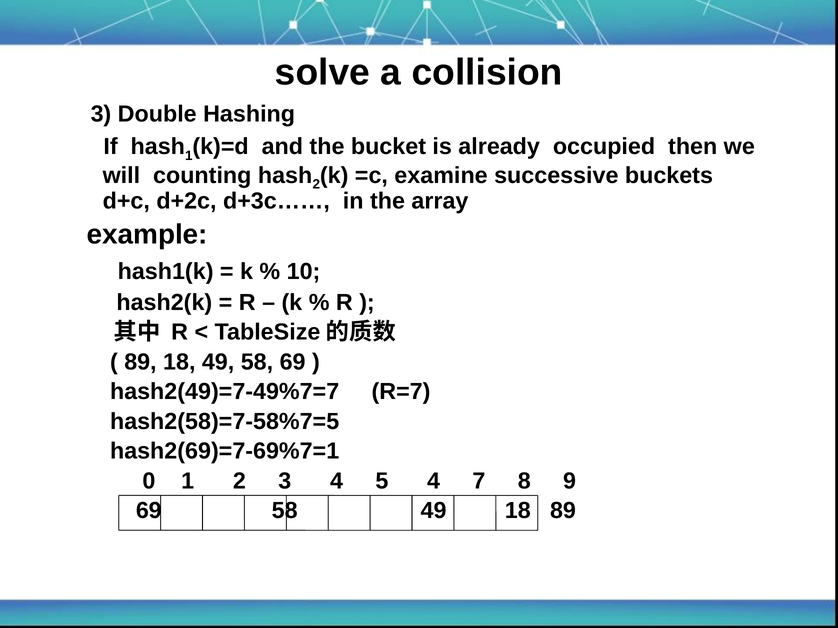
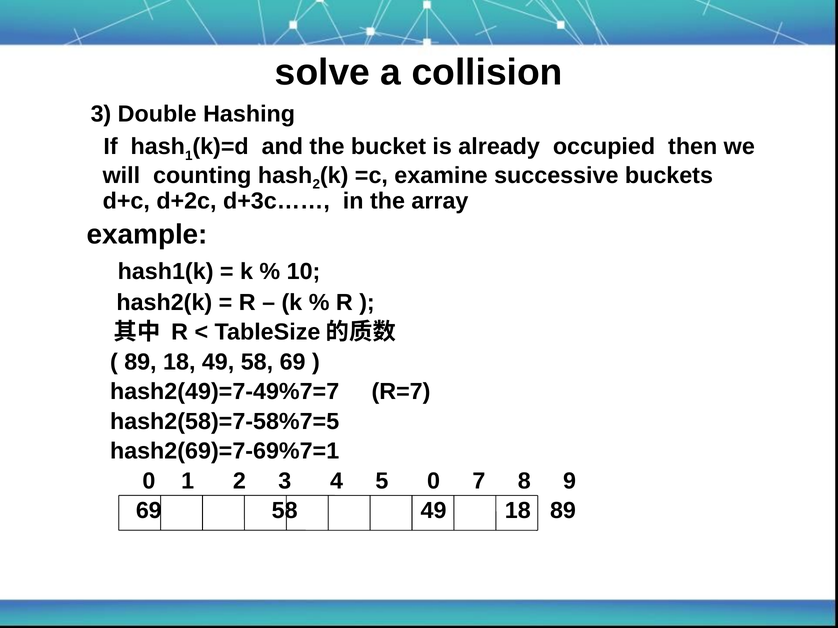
5 4: 4 -> 0 (434, 481)
